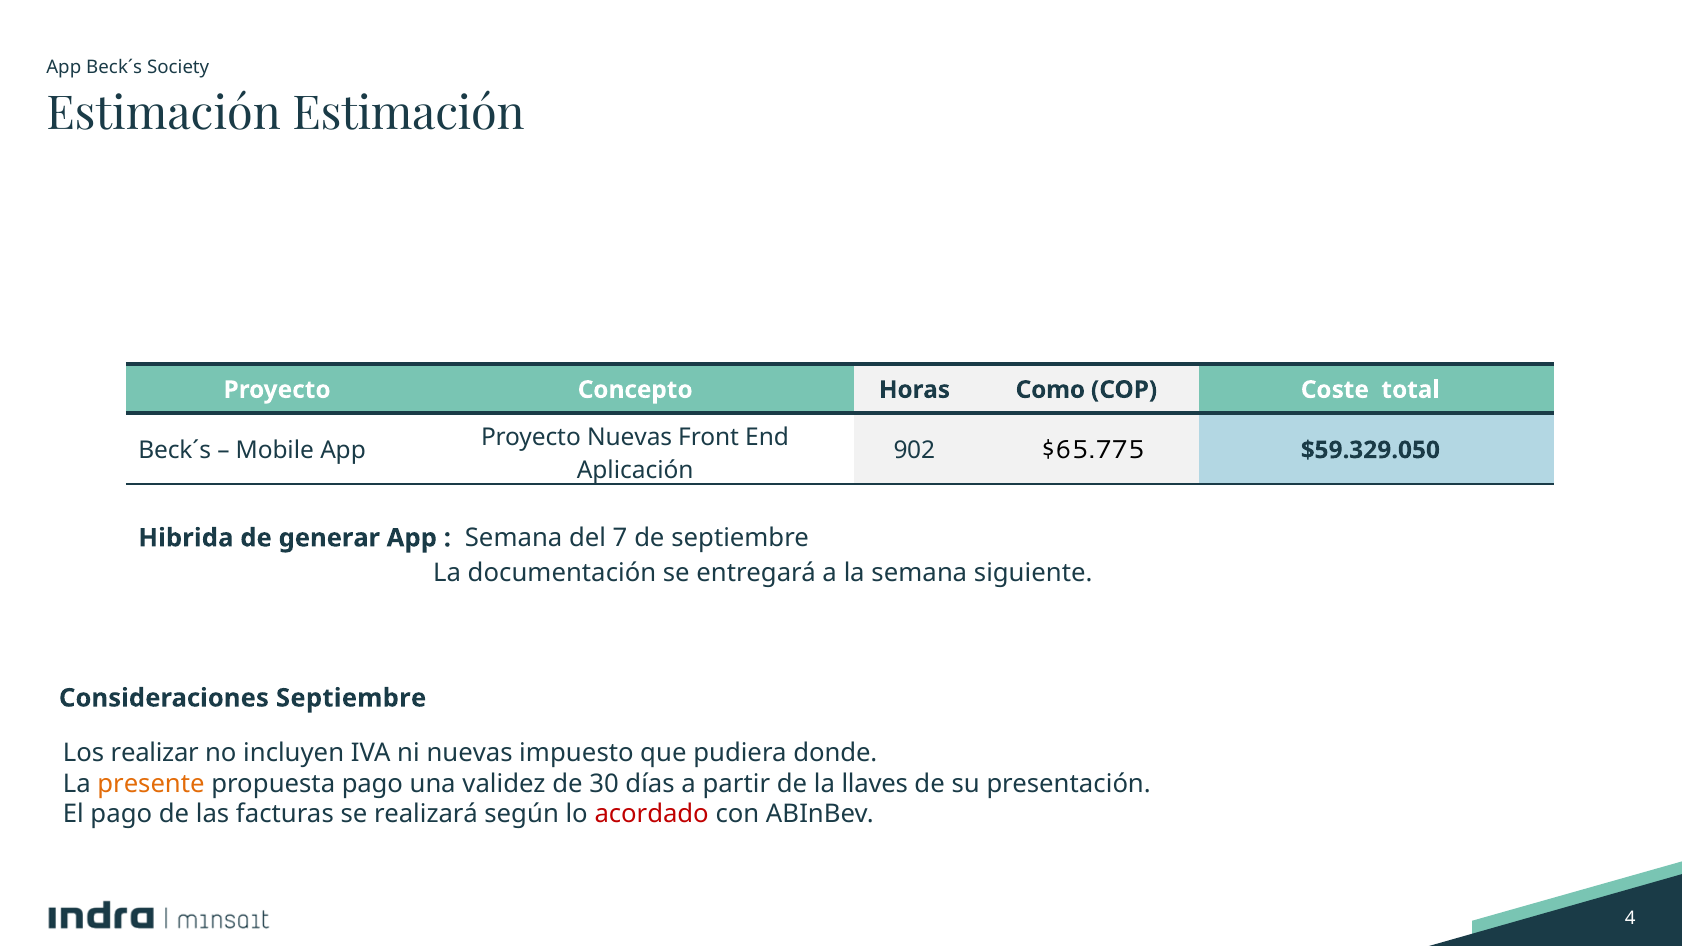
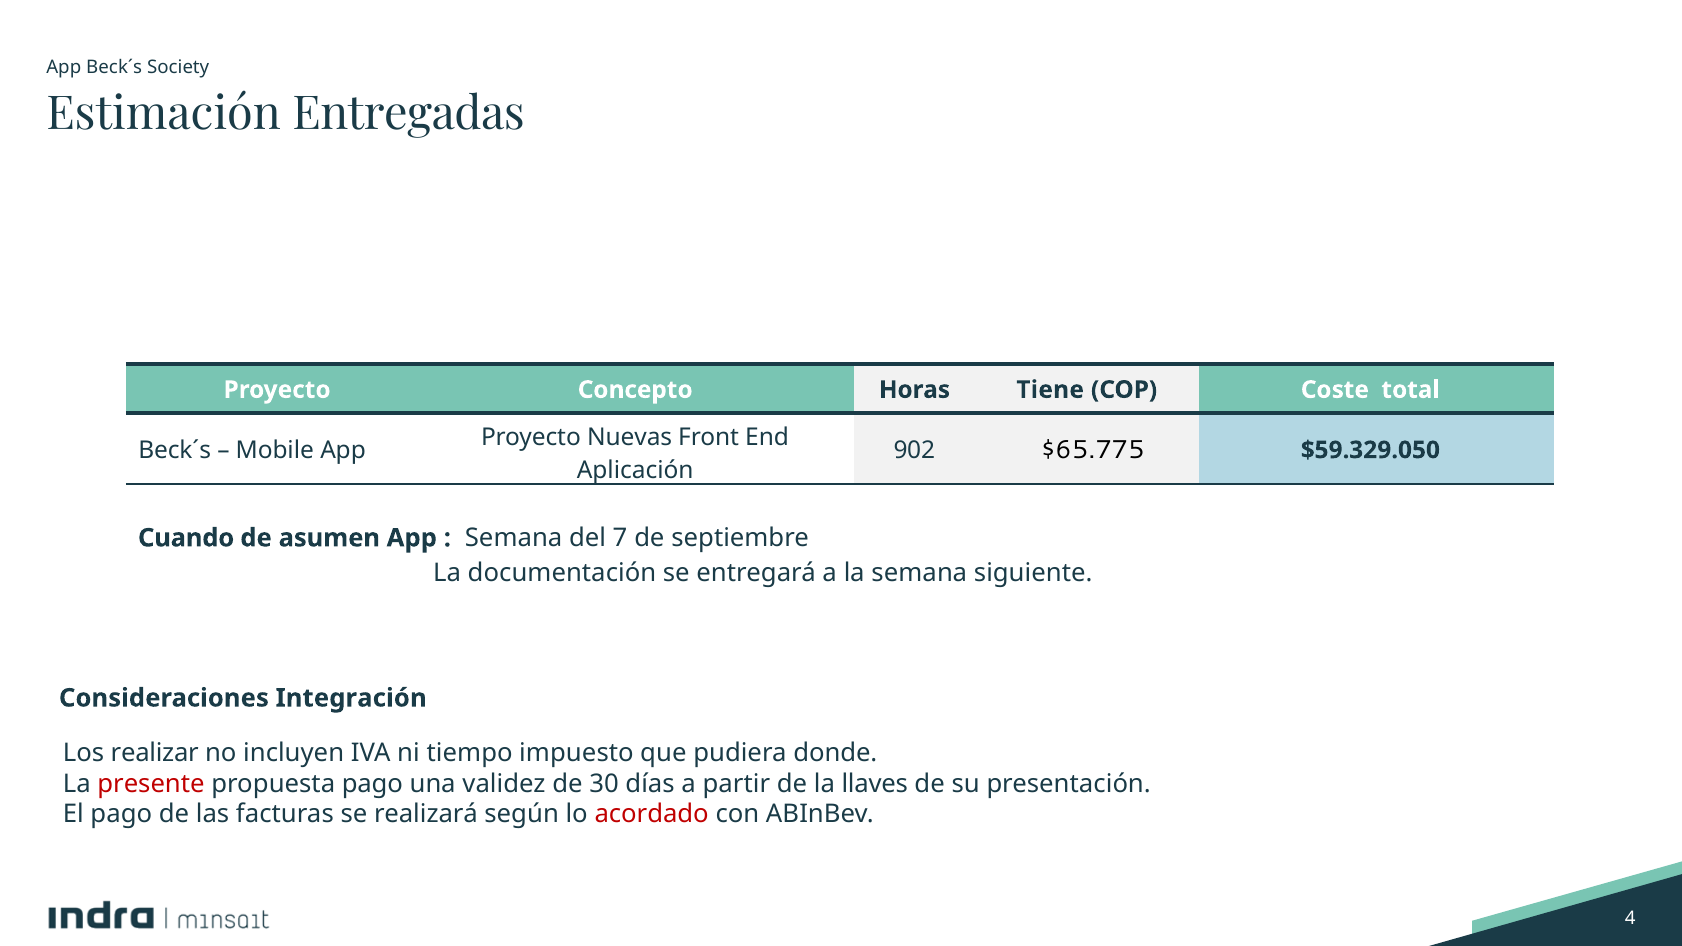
Estimación Estimación: Estimación -> Entregadas (409, 114)
Como: Como -> Tiene (1050, 390)
Hibrida: Hibrida -> Cuando (186, 538)
generar: generar -> asumen (329, 538)
Consideraciones Septiembre: Septiembre -> Integración (351, 698)
ni nuevas: nuevas -> tiempo (470, 753)
presente colour: orange -> red (151, 784)
